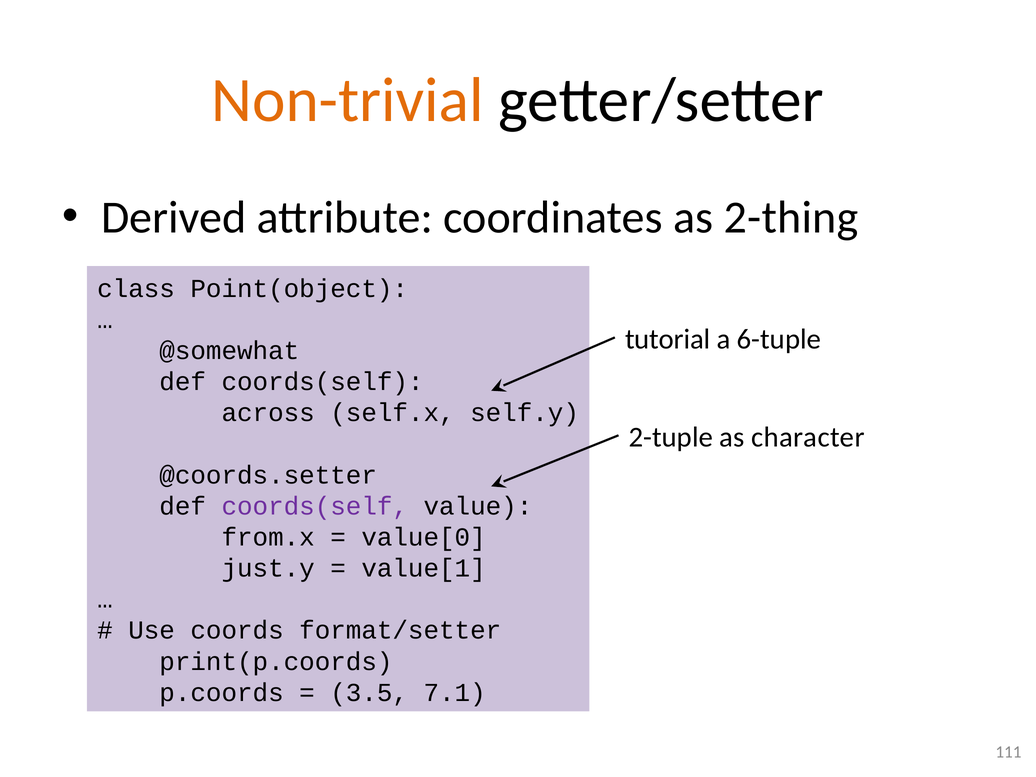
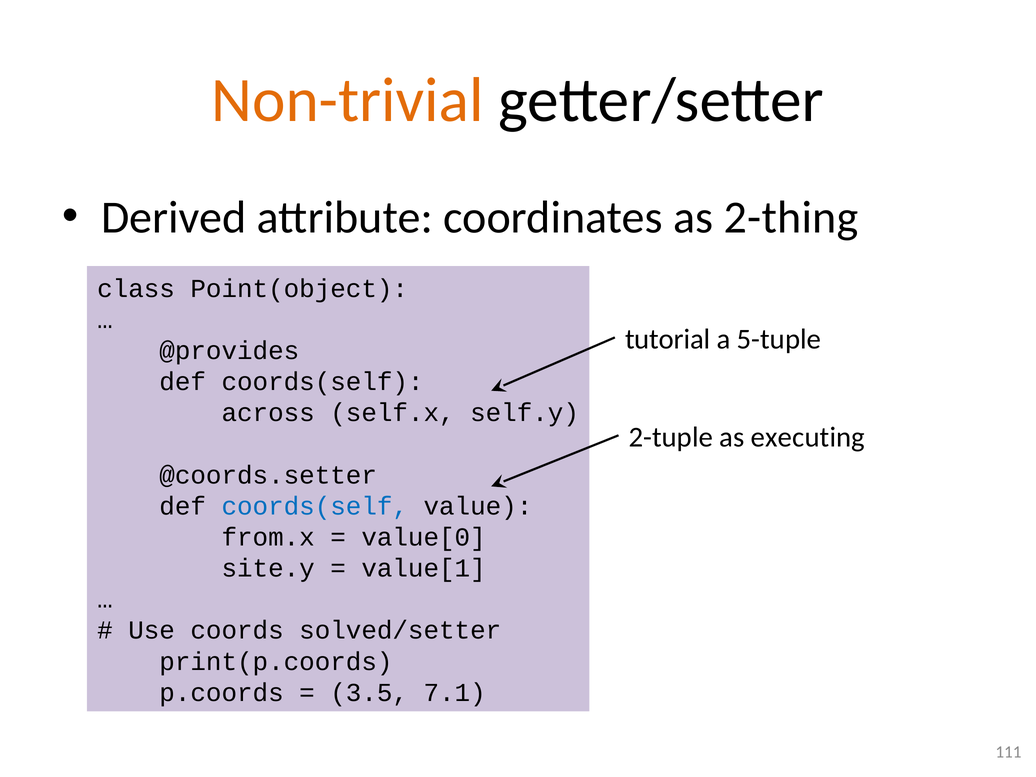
6-tuple: 6-tuple -> 5-tuple (779, 339)
@somewhat: @somewhat -> @provides (229, 351)
character: character -> executing (808, 437)
coords(self colour: purple -> blue (315, 506)
just.y: just.y -> site.y (268, 568)
format/setter: format/setter -> solved/setter (400, 630)
